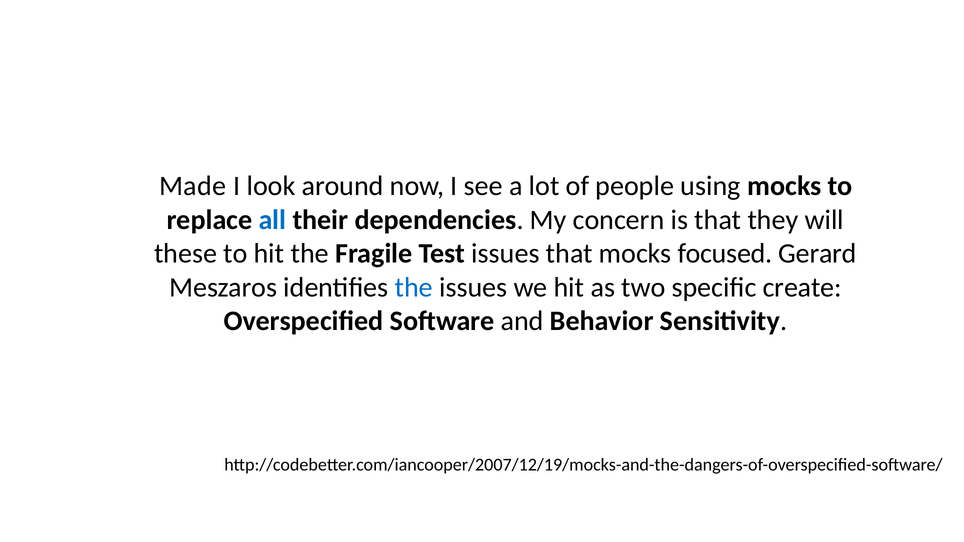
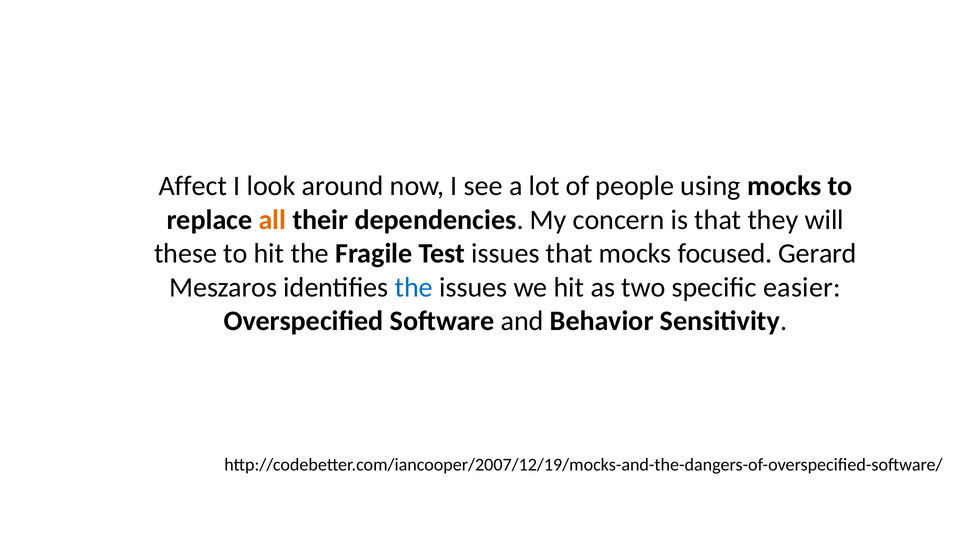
Made: Made -> Affect (193, 186)
all colour: blue -> orange (272, 220)
create: create -> easier (802, 288)
